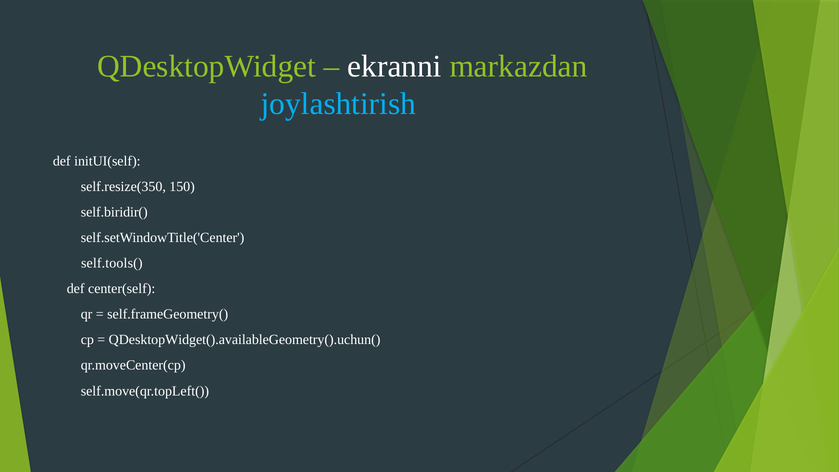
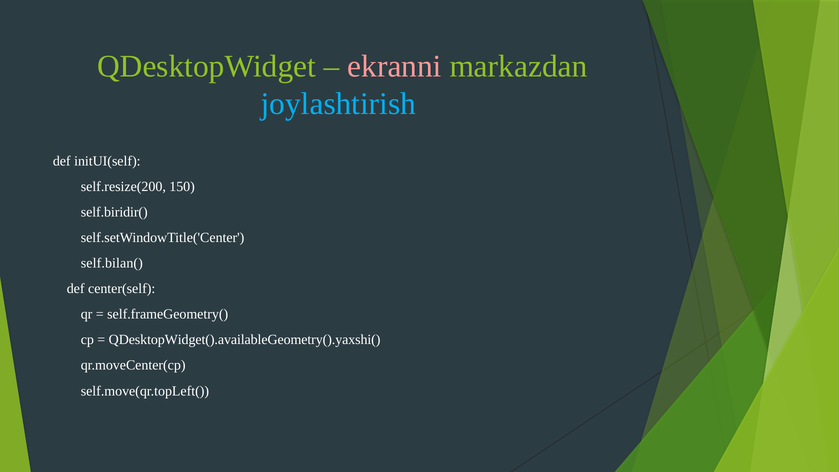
ekranni colour: white -> pink (394, 66)
self.resize(350: self.resize(350 -> self.resize(200 (123, 187)
self.tools(: self.tools( -> self.bilan( (112, 263)
QDesktopWidget().availableGeometry().uchun(: QDesktopWidget().availableGeometry().uchun( -> QDesktopWidget().availableGeometry().yaxshi( (245, 340)
